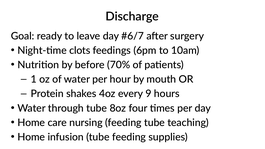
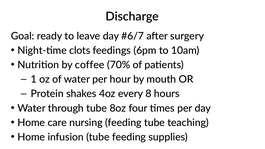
before: before -> coffee (90, 65)
9: 9 -> 8 (148, 94)
